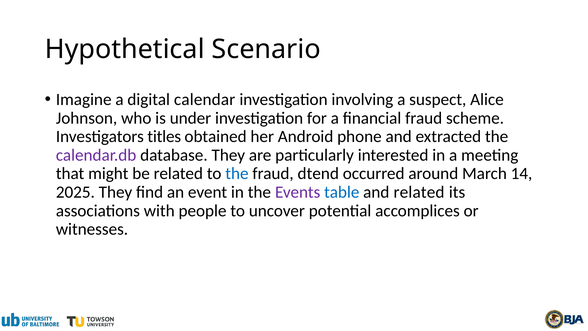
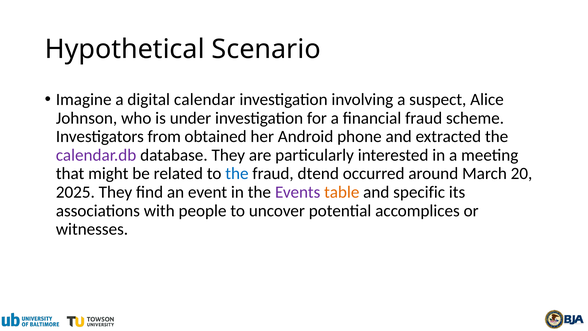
titles: titles -> from (164, 136)
14: 14 -> 20 (522, 174)
table colour: blue -> orange (342, 192)
and related: related -> specific (419, 192)
